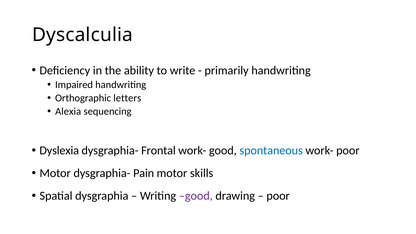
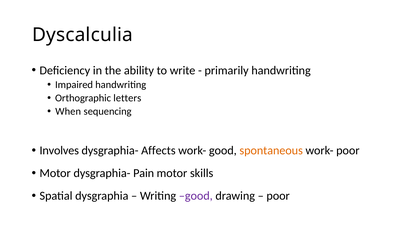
Alexia: Alexia -> When (68, 111)
Dyslexia: Dyslexia -> Involves (59, 151)
Frontal: Frontal -> Affects (158, 151)
spontaneous colour: blue -> orange (271, 151)
